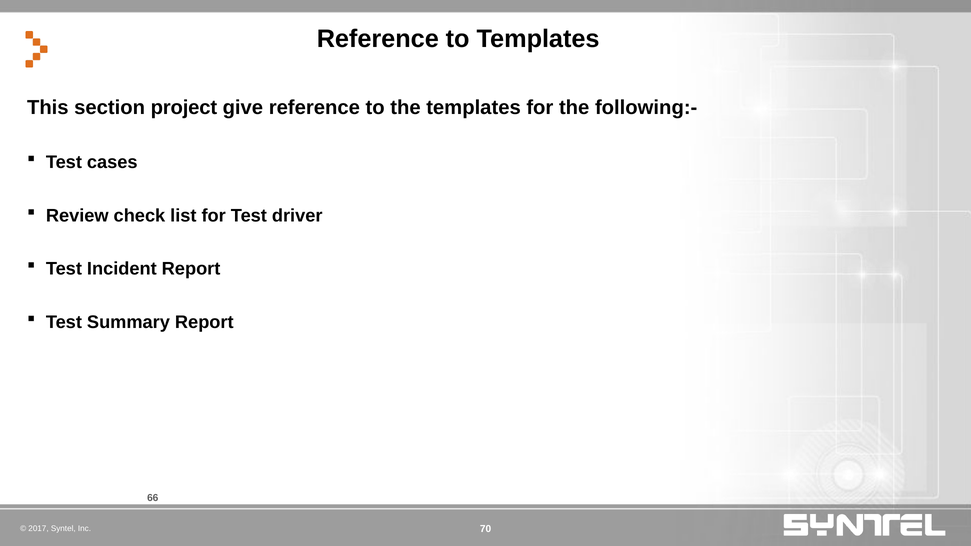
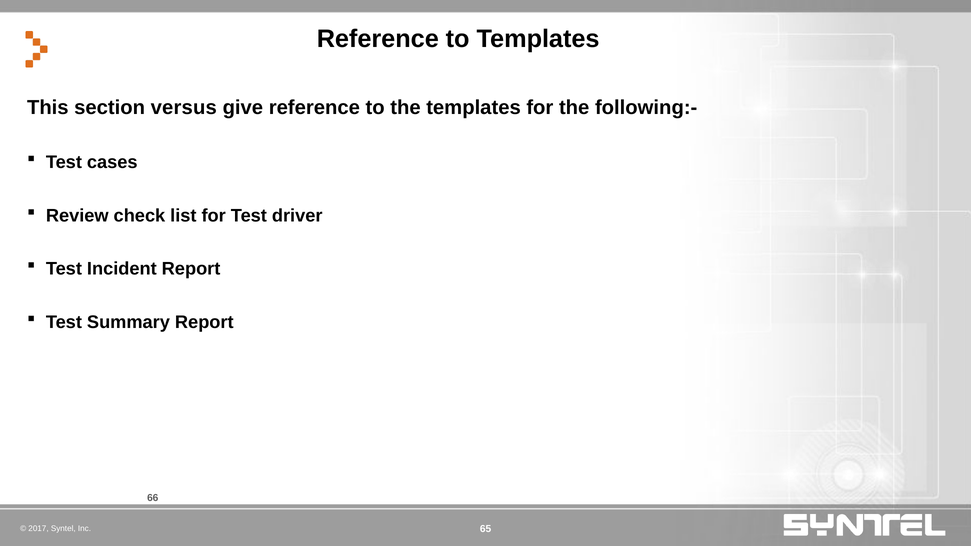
project: project -> versus (184, 108)
70: 70 -> 65 (486, 529)
